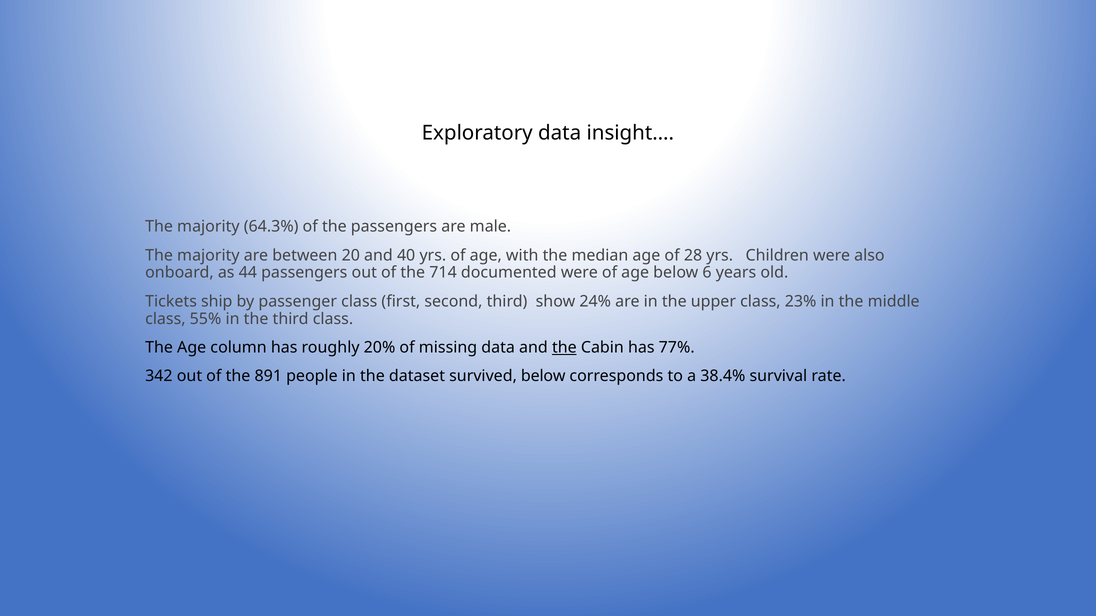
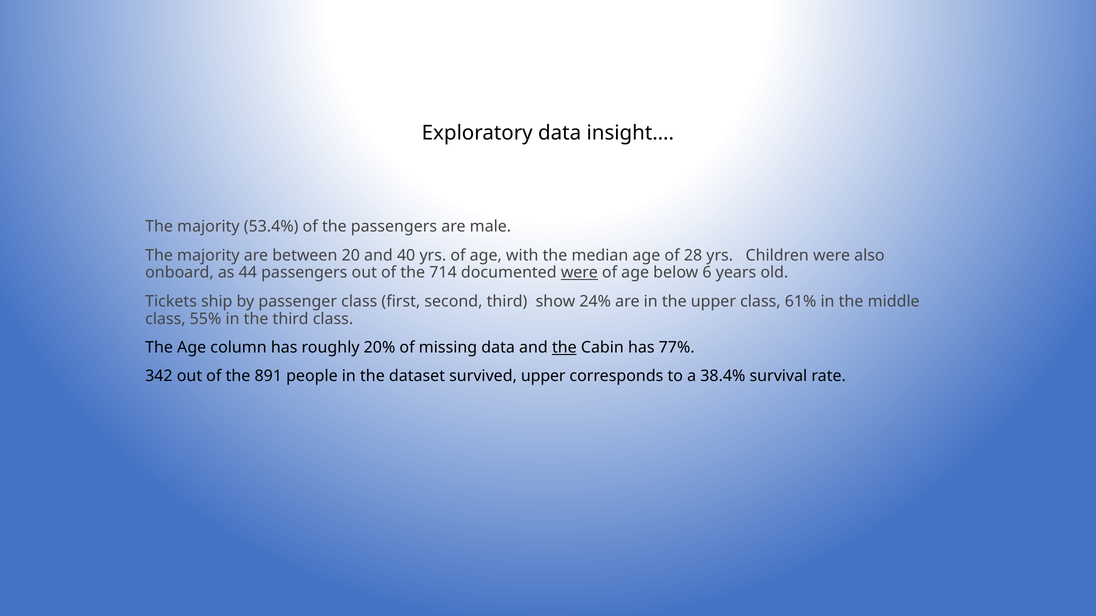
64.3%: 64.3% -> 53.4% (271, 227)
were underline: none -> present (579, 273)
23%: 23% -> 61% (801, 302)
survived below: below -> upper (543, 376)
